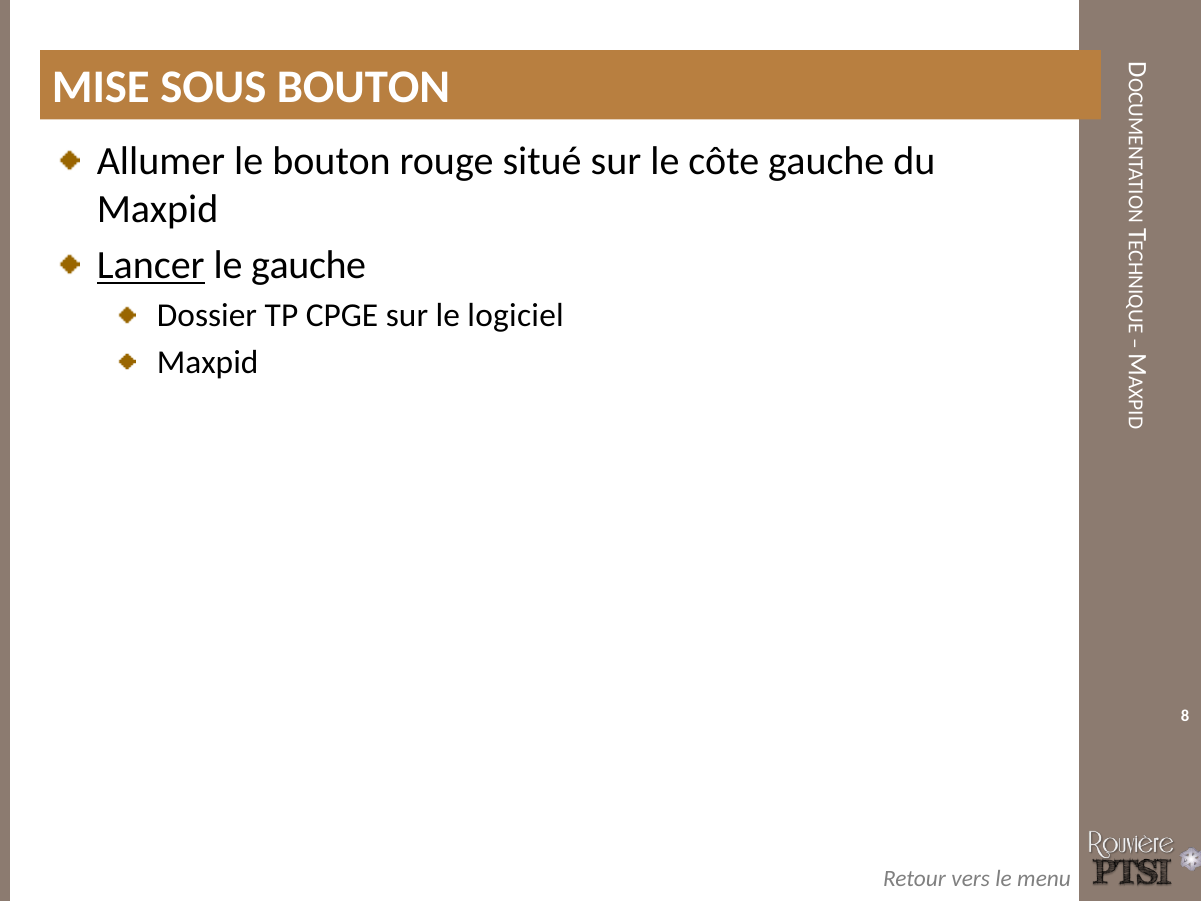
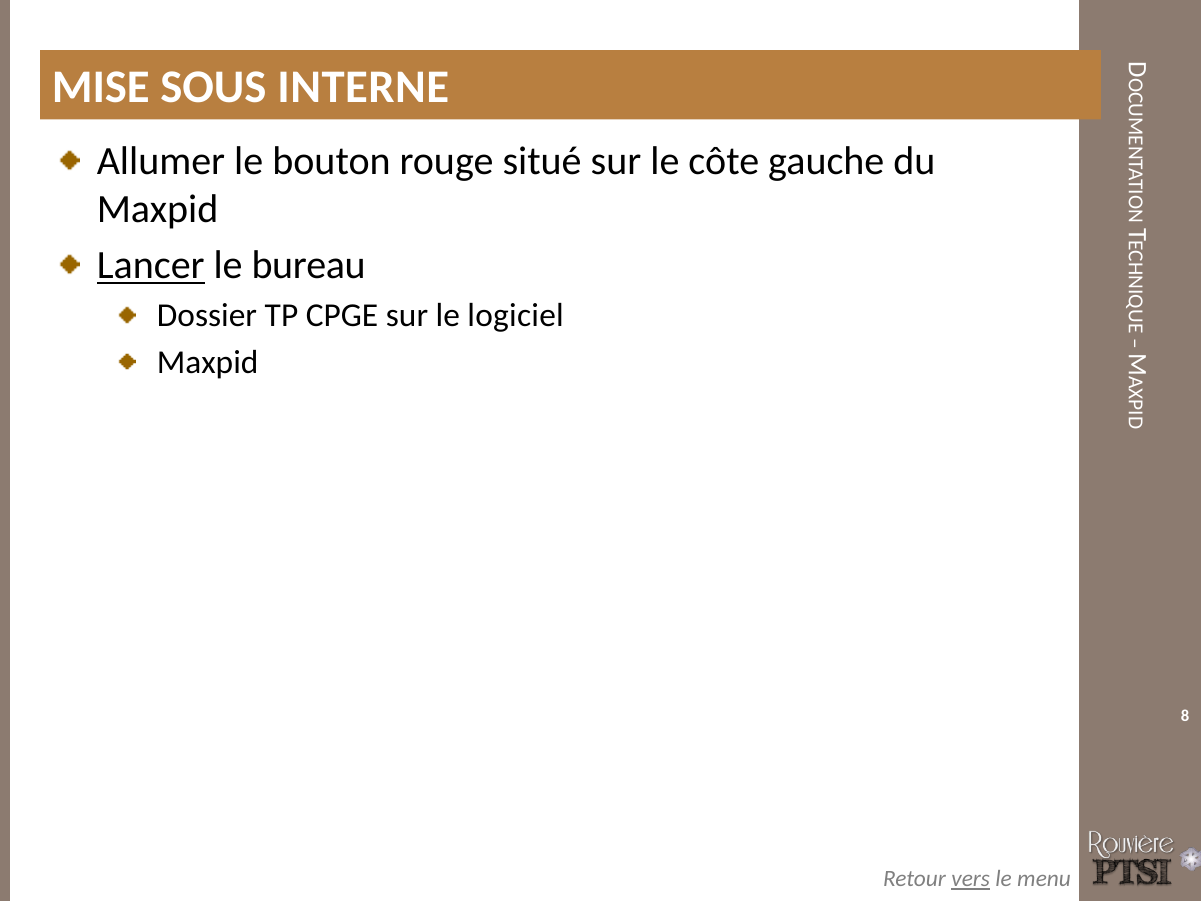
SOUS BOUTON: BOUTON -> INTERNE (363, 87)
le gauche: gauche -> bureau (309, 266)
vers underline: none -> present (971, 879)
